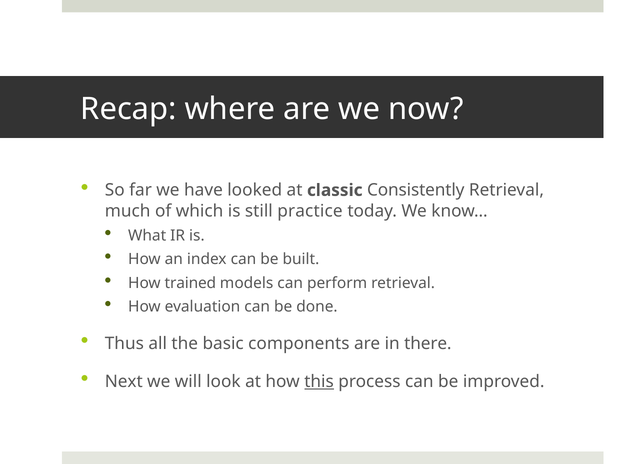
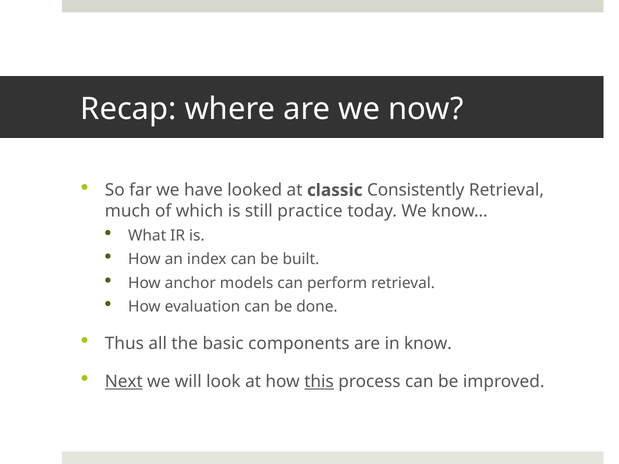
trained: trained -> anchor (190, 283)
there: there -> know (428, 344)
Next underline: none -> present (124, 382)
